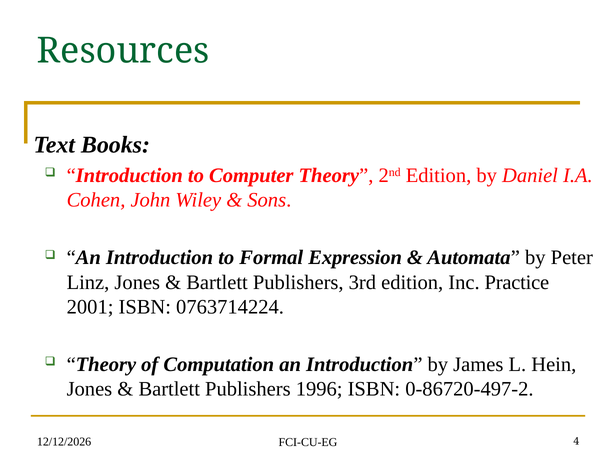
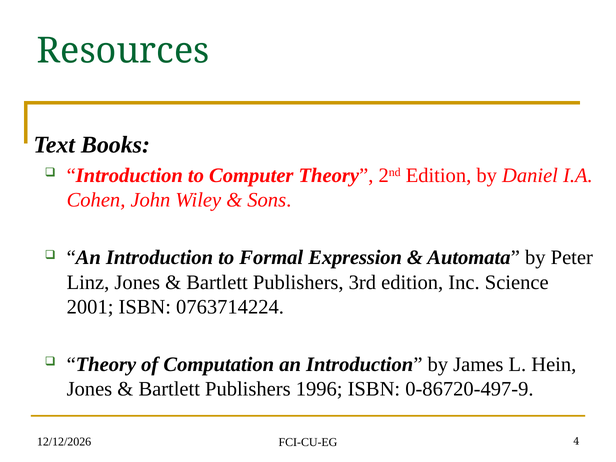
Practice: Practice -> Science (517, 282)
0-86720-497-2: 0-86720-497-2 -> 0-86720-497-9 (469, 389)
